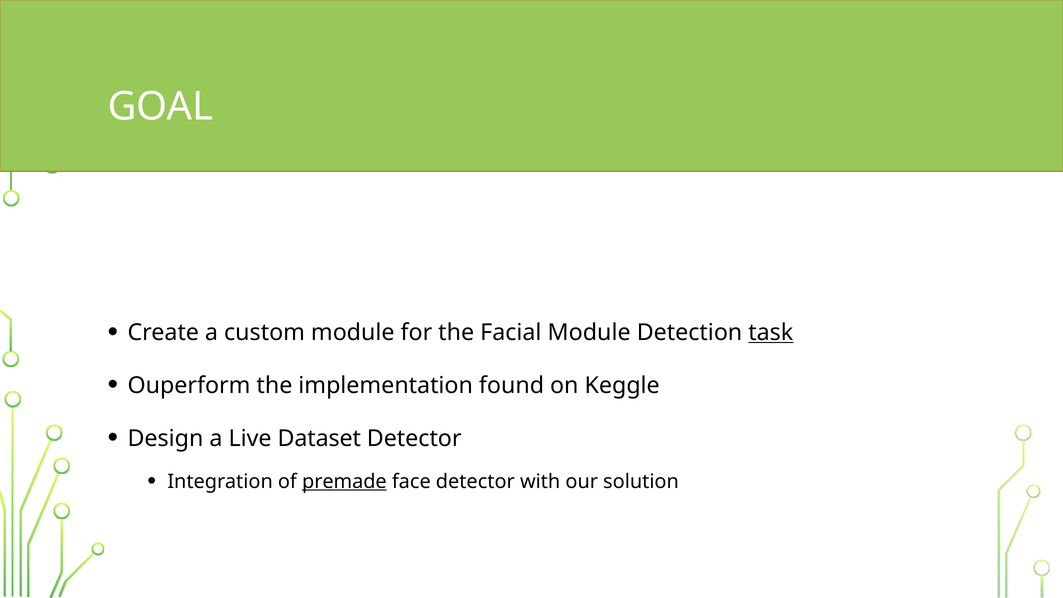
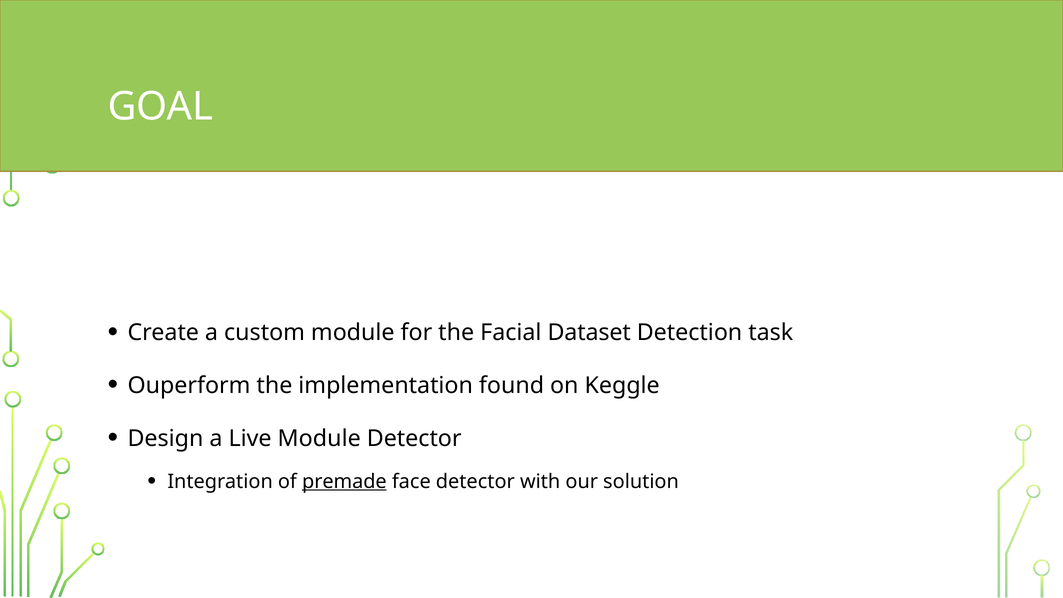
Facial Module: Module -> Dataset (589, 332)
task underline: present -> none (771, 332)
Live Dataset: Dataset -> Module (319, 438)
